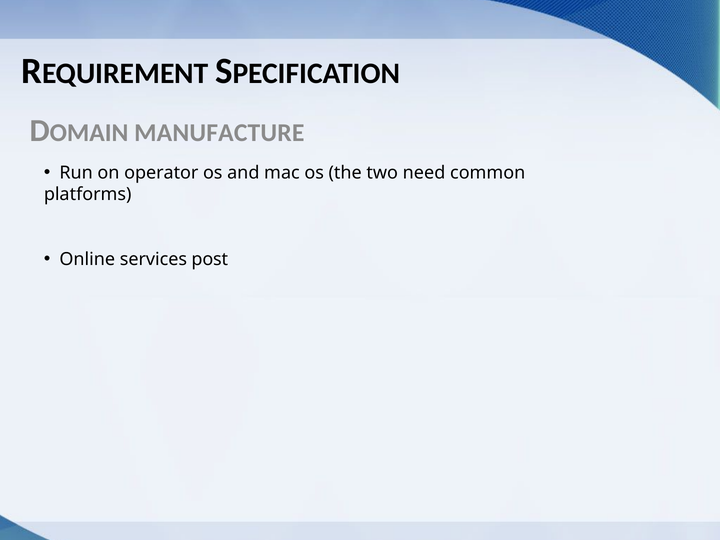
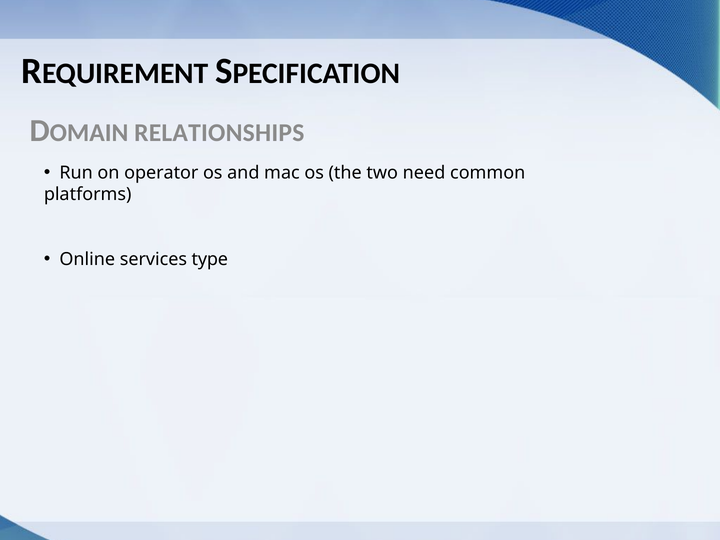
MANUFACTURE: MANUFACTURE -> RELATIONSHIPS (219, 133)
post: post -> type (210, 259)
